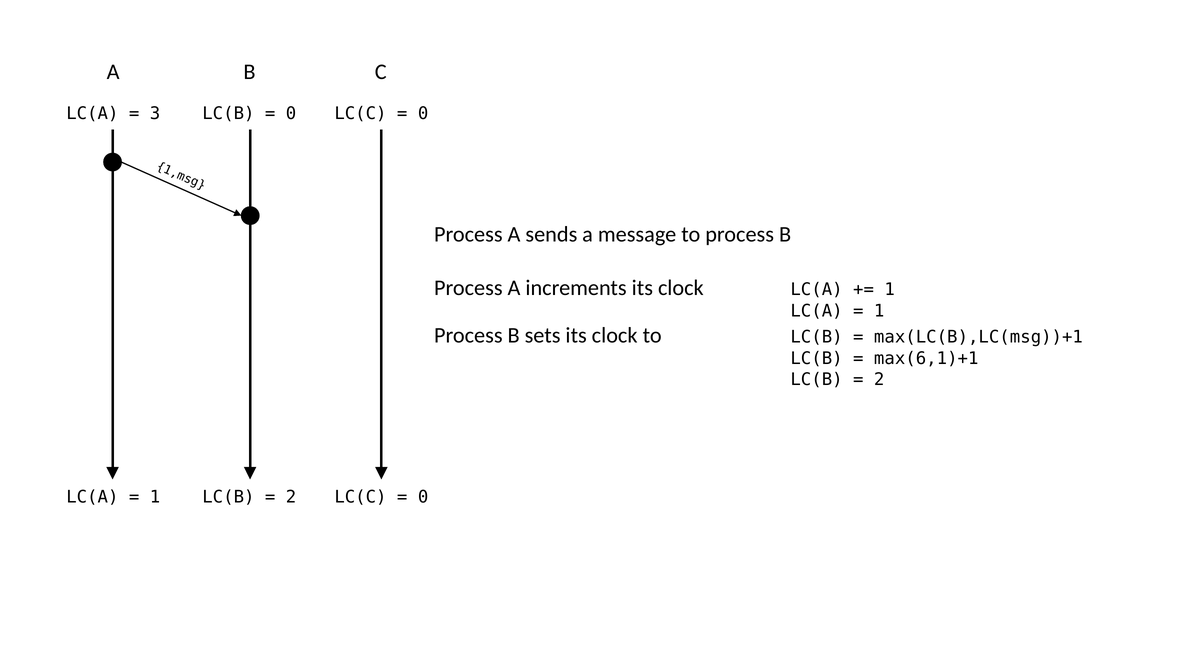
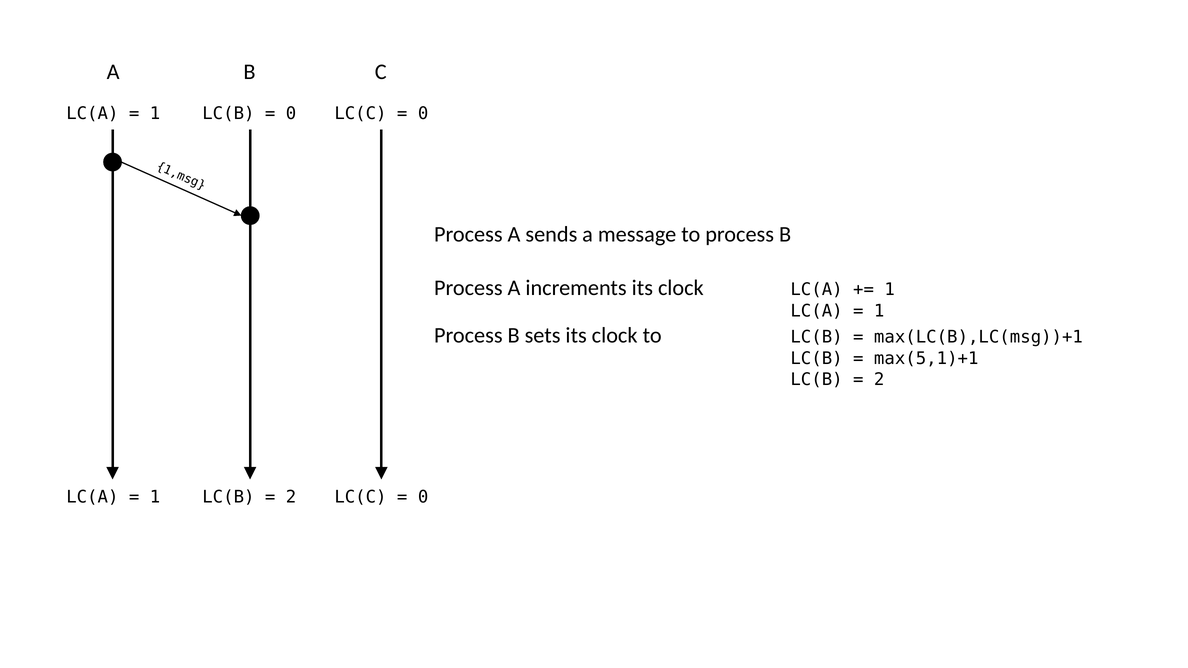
3: 3 -> 1 (155, 114)
max(6,1)+1: max(6,1)+1 -> max(5,1)+1 (926, 359)
